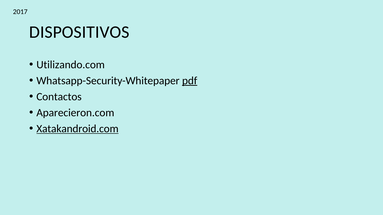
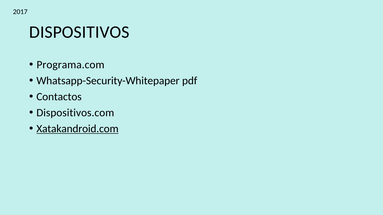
Utilizando.com: Utilizando.com -> Programa.com (71, 65)
pdf underline: present -> none (190, 81)
Aparecieron.com: Aparecieron.com -> Dispositivos.com (75, 113)
